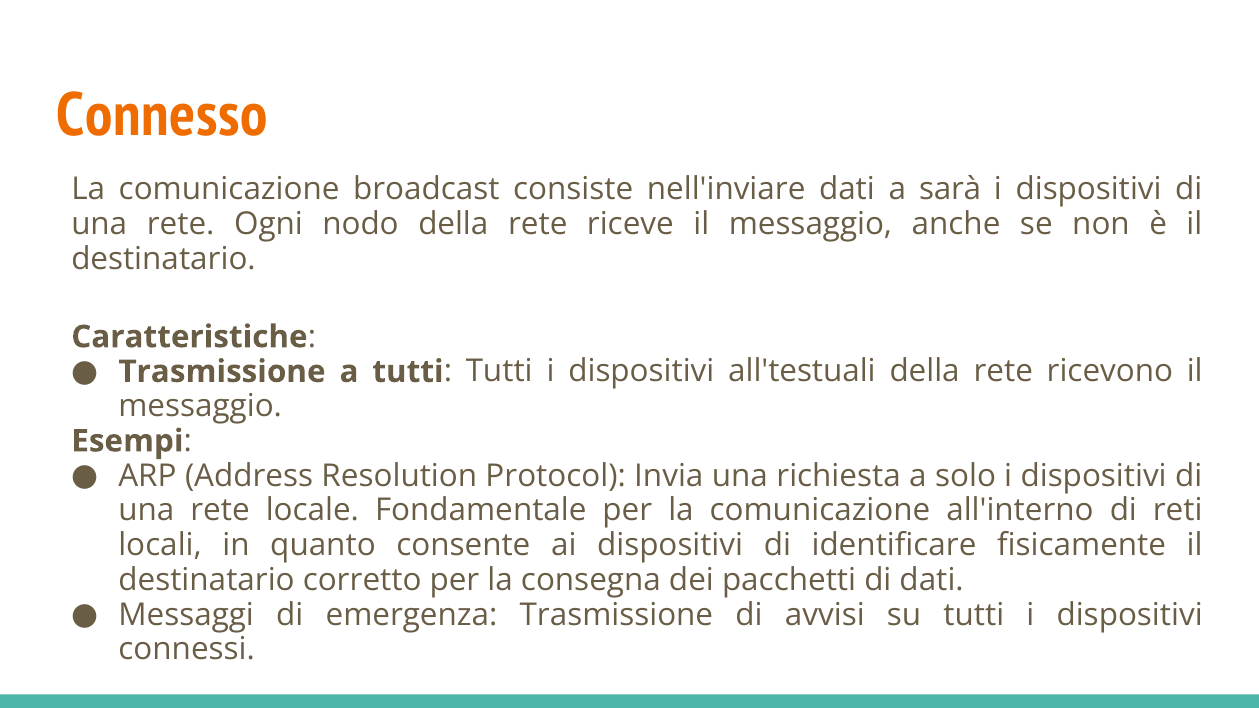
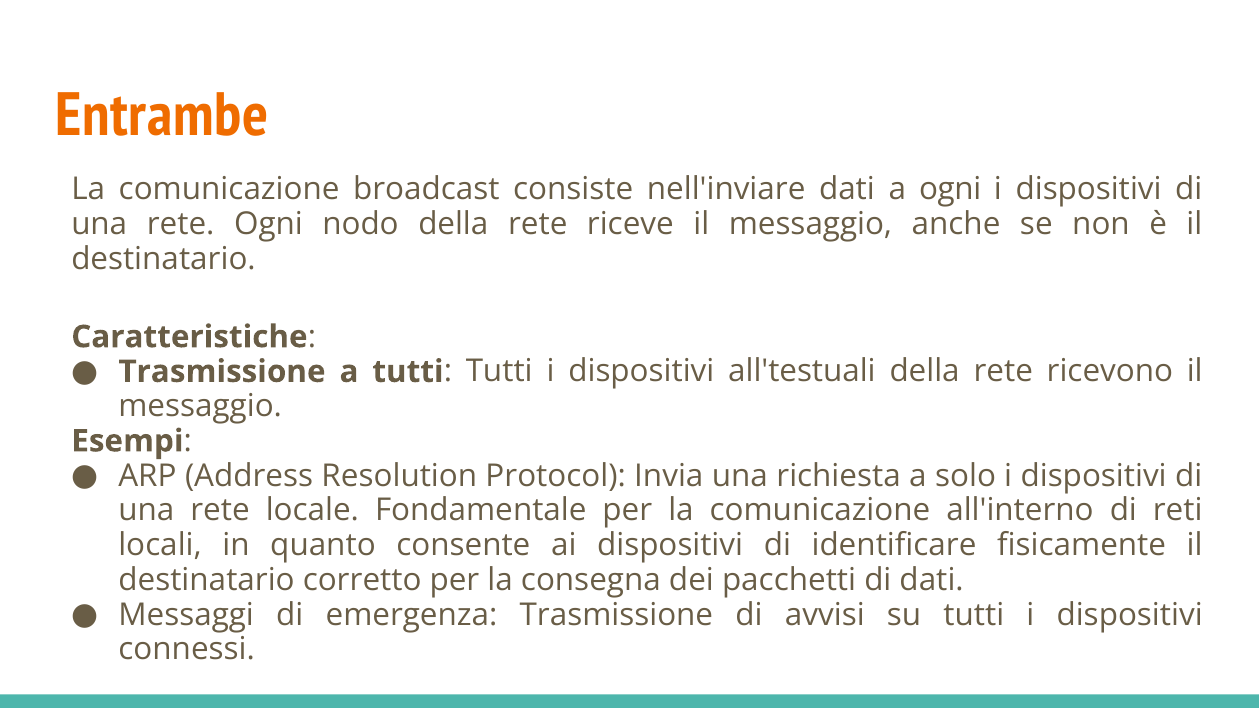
Connesso: Connesso -> Entrambe (162, 115)
a sarà: sarà -> ogni (950, 189)
